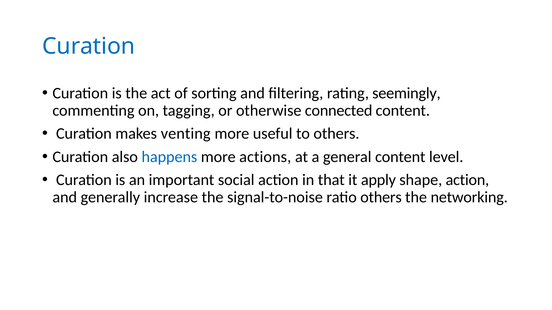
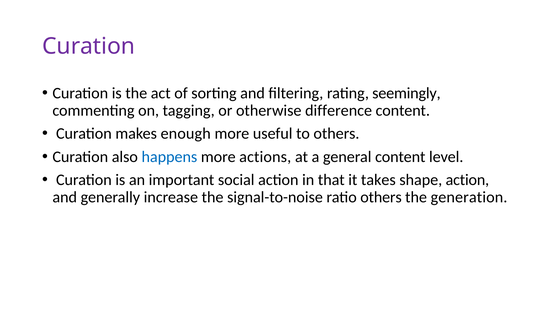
Curation colour: blue -> purple (89, 46)
connected: connected -> difference (339, 111)
venting: venting -> enough (186, 134)
apply: apply -> takes (378, 180)
networking: networking -> generation (469, 198)
